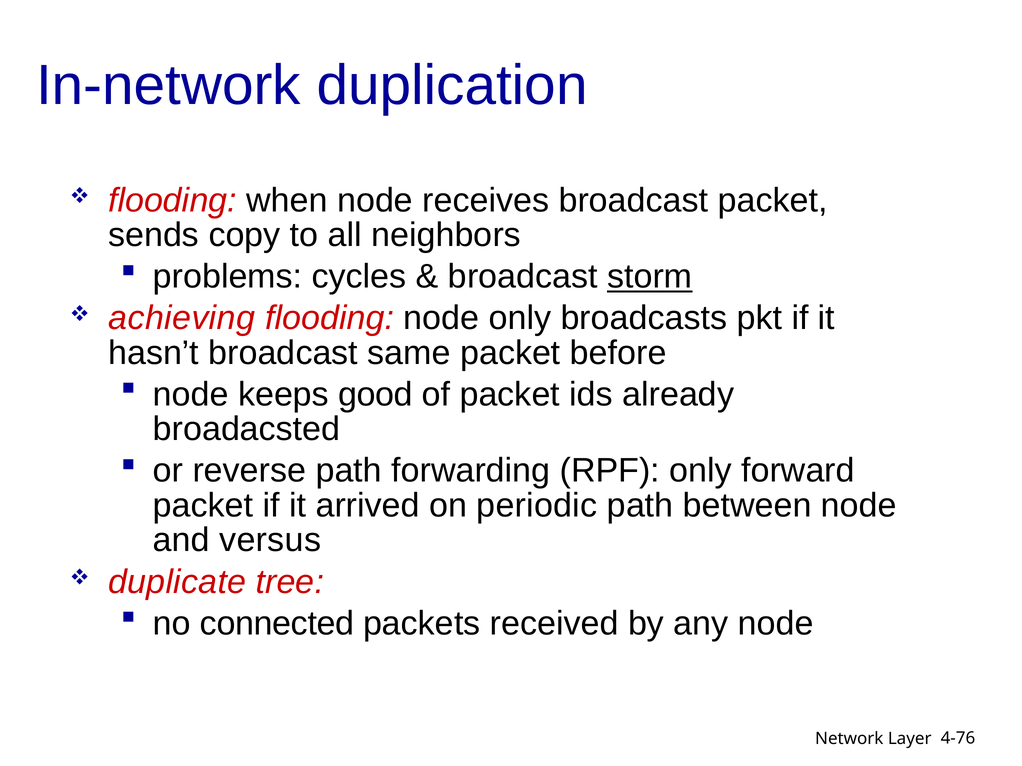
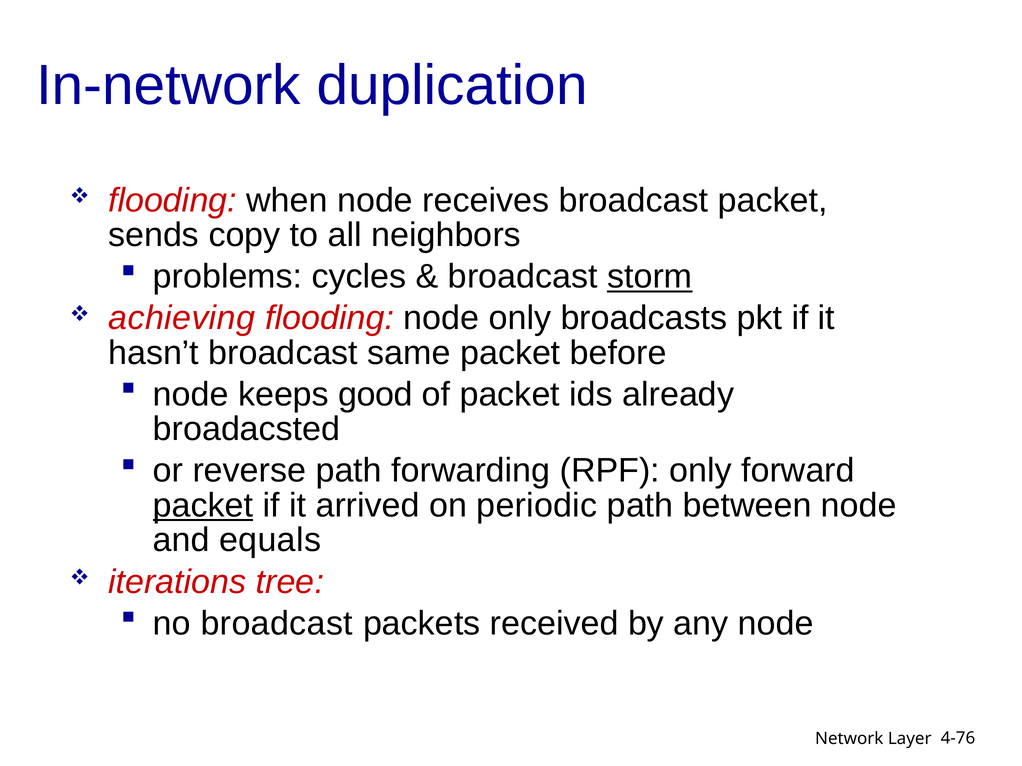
packet underline: none -> present (203, 506)
versus: versus -> equals (270, 541)
duplicate: duplicate -> iterations (177, 582)
no connected: connected -> broadcast (277, 624)
